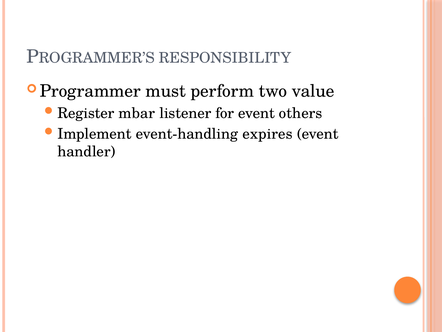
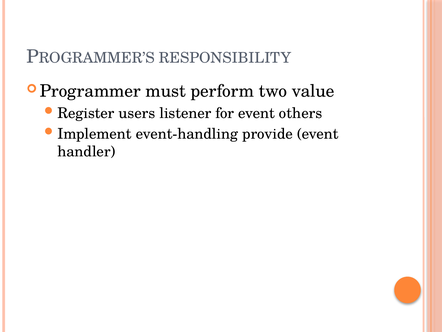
mbar: mbar -> users (137, 113)
expires: expires -> provide (268, 134)
